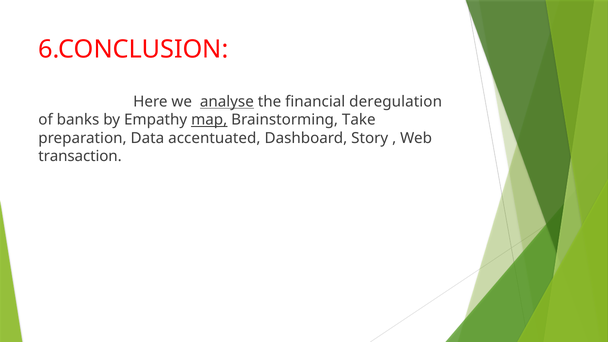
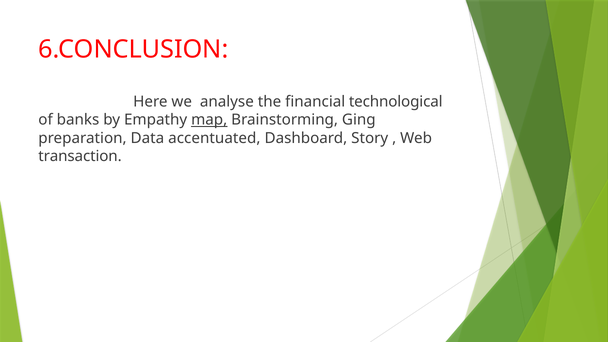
analyse underline: present -> none (227, 102)
deregulation: deregulation -> technological (396, 102)
Take: Take -> Ging (359, 120)
